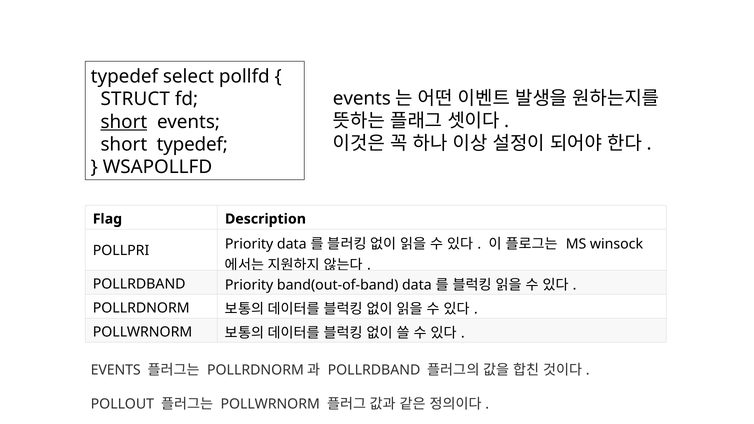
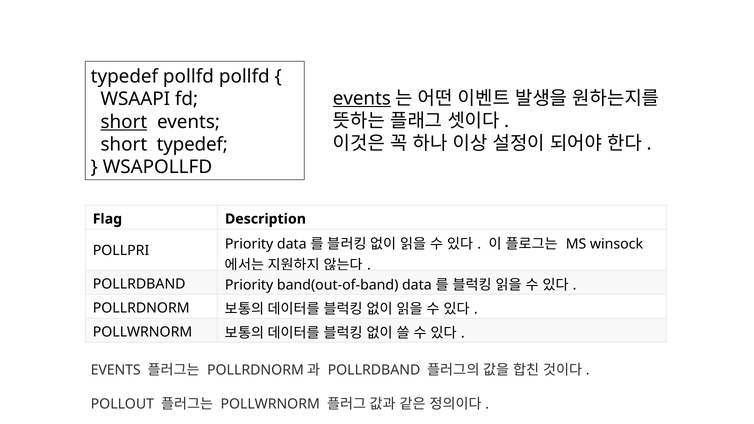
typedef select: select -> pollfd (188, 77)
events underline: none -> present (362, 98)
STRUCT: STRUCT -> WSAAPI (135, 99)
